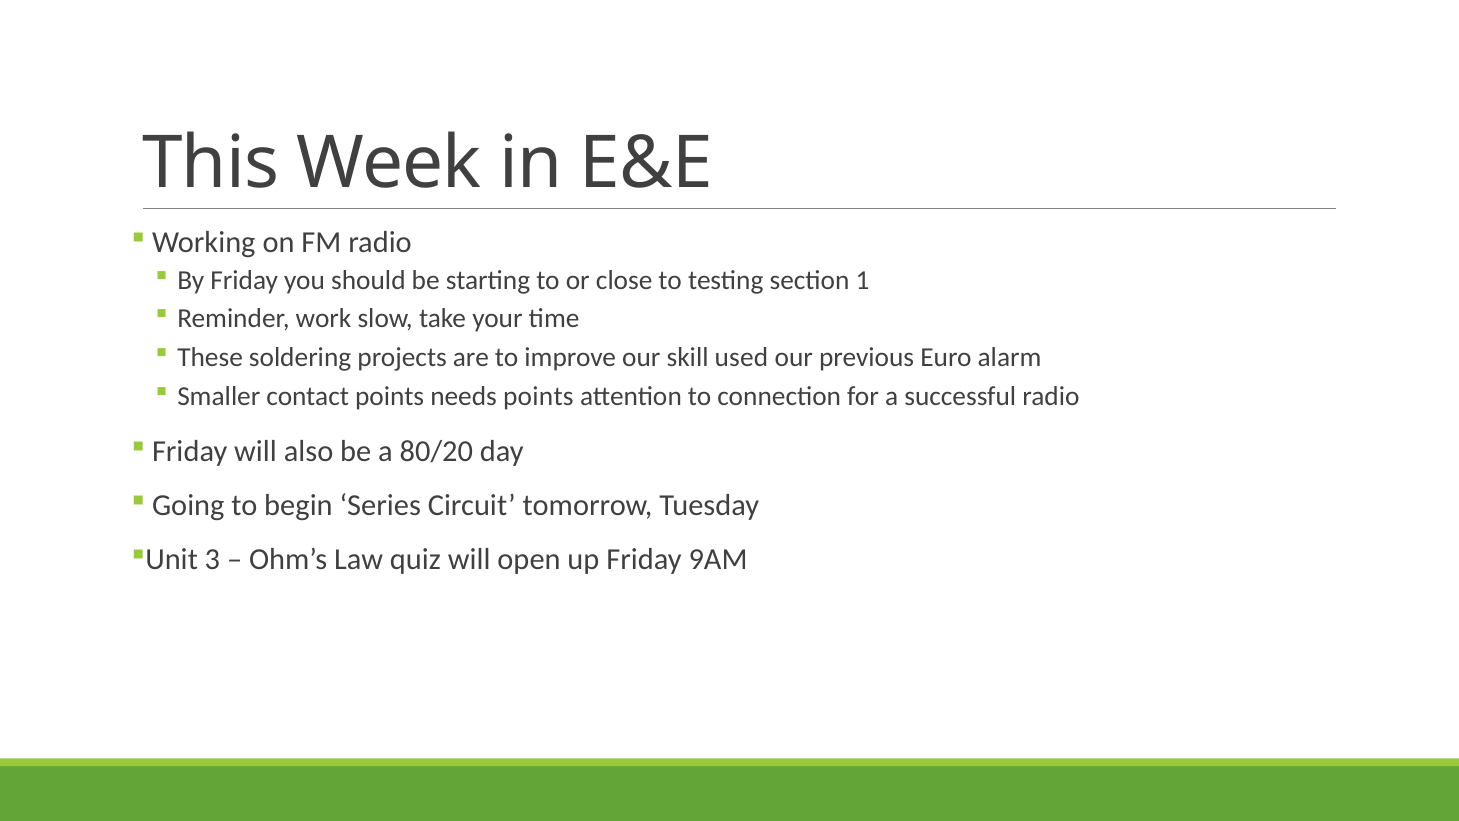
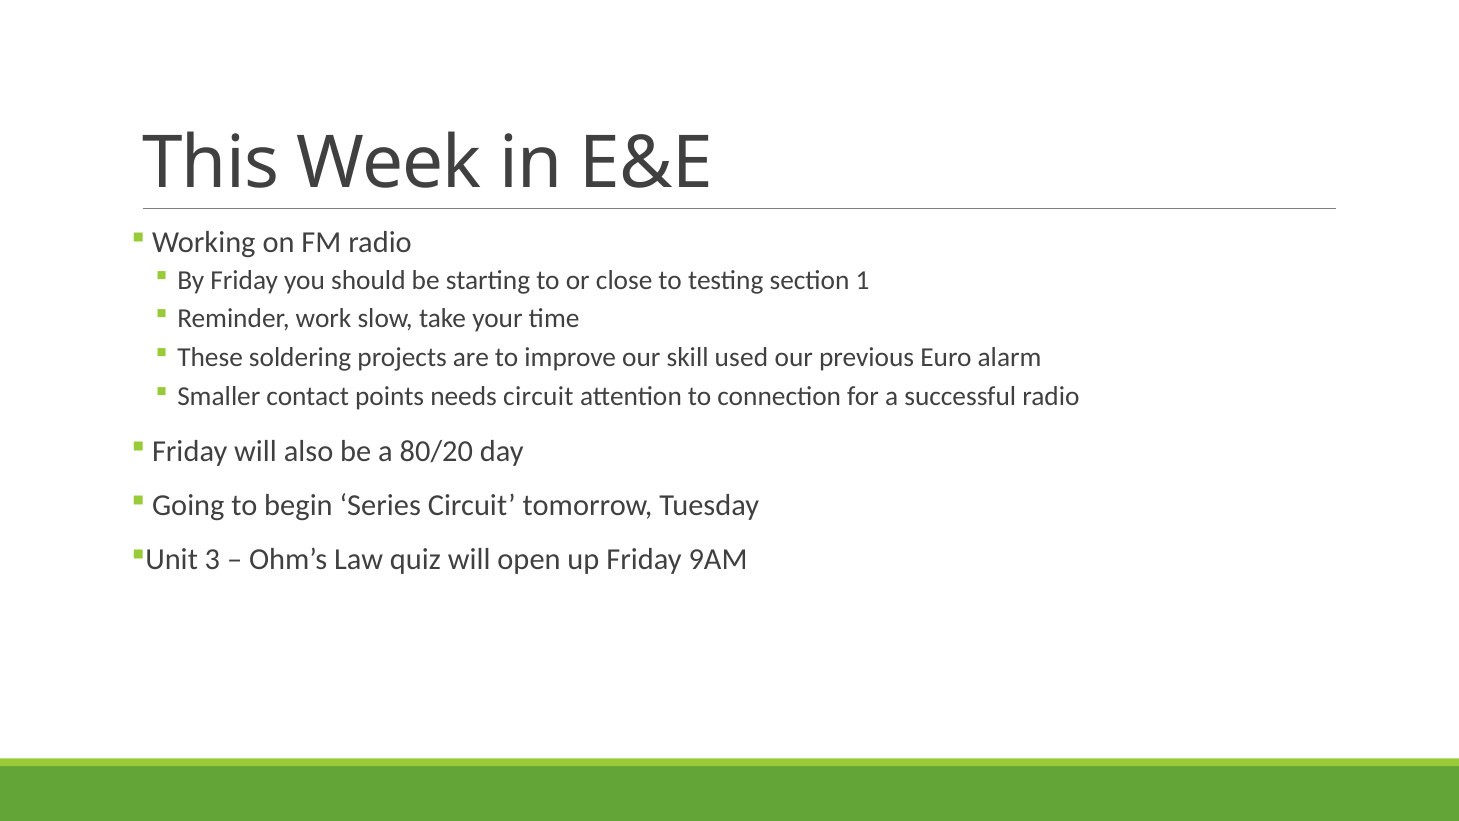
needs points: points -> circuit (538, 396)
